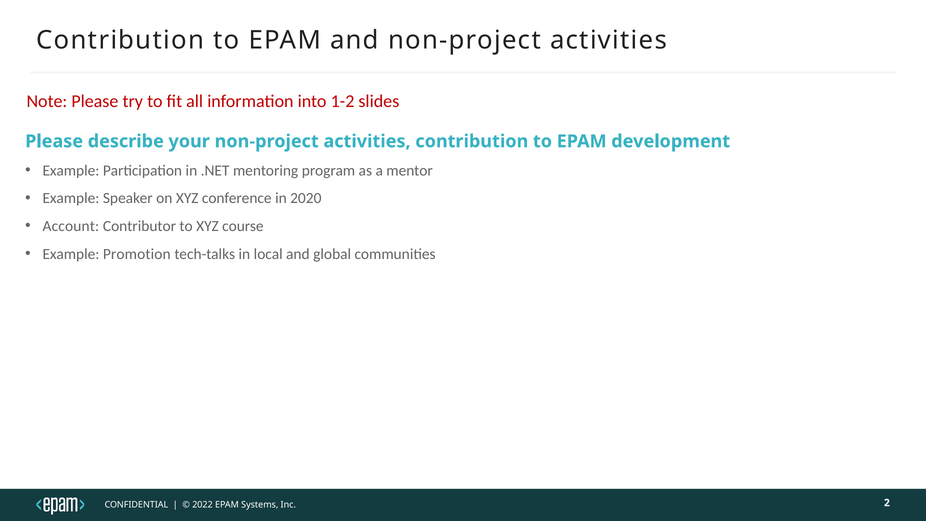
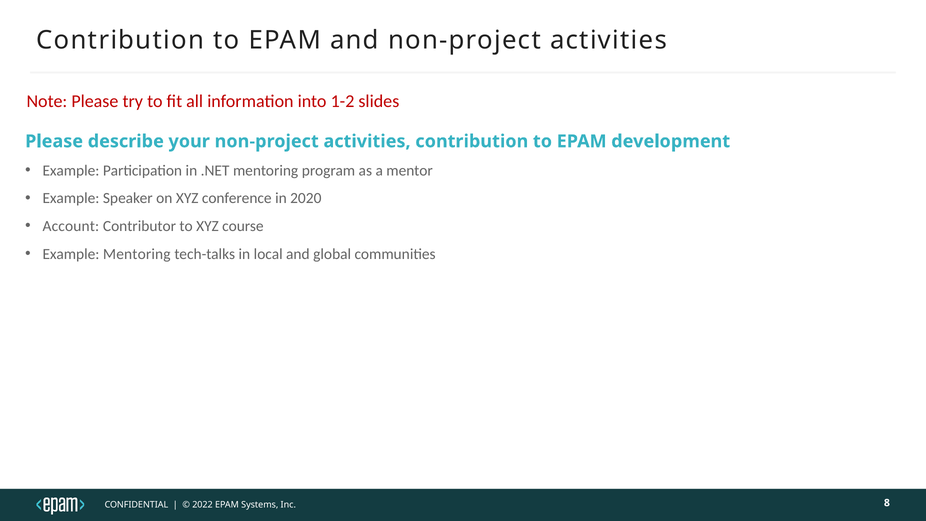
Example Promotion: Promotion -> Mentoring (137, 254)
2: 2 -> 8 (887, 503)
